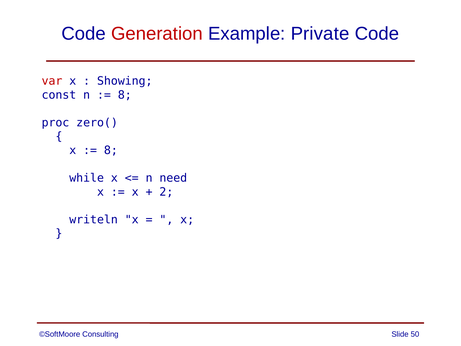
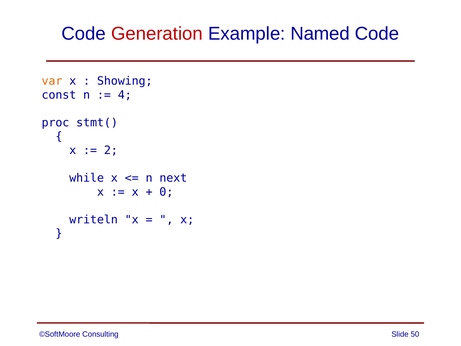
Private: Private -> Named (320, 34)
var colour: red -> orange (52, 81)
8: 8 -> 4 (125, 95)
zero(: zero( -> stmt( (97, 123)
8: 8 -> 2 (111, 150)
need: need -> next (173, 178)
2: 2 -> 0 (166, 192)
